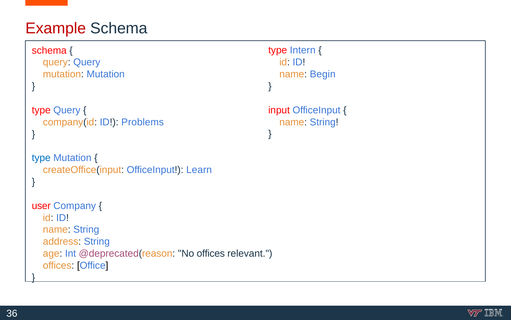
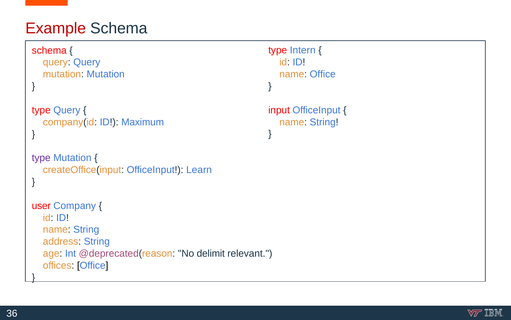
name Begin: Begin -> Office (323, 74)
Problems: Problems -> Maximum (143, 122)
type colour: blue -> purple (41, 158)
No offices: offices -> delimit (211, 253)
